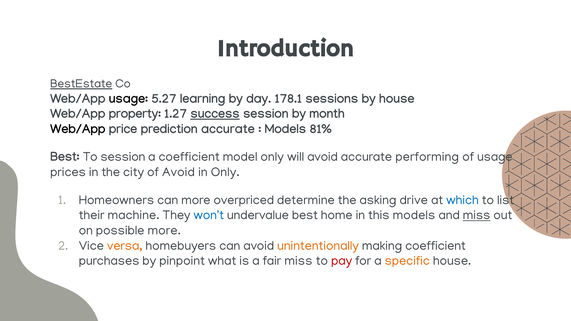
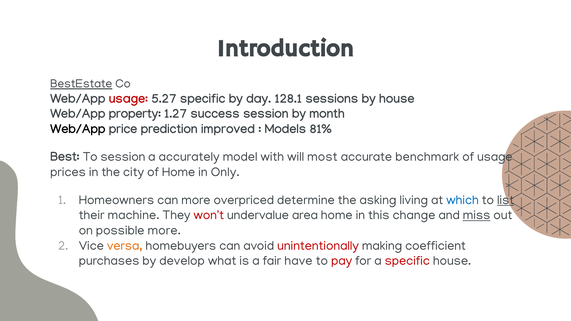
usage colour: black -> red (128, 99)
5.27 learning: learning -> specific (203, 99)
178.1: 178.1 -> 128.1 (288, 99)
success underline: present -> none (215, 114)
prediction accurate: accurate -> improved (228, 129)
a coefficient: coefficient -> accurately (189, 157)
model only: only -> with (272, 157)
will avoid: avoid -> most (322, 157)
performing: performing -> benchmark (427, 157)
of Avoid: Avoid -> Home (179, 172)
drive: drive -> living (414, 200)
list underline: none -> present (506, 200)
won't colour: blue -> red (209, 215)
undervalue best: best -> area (305, 215)
this models: models -> change (414, 215)
unintentionally colour: orange -> red (318, 246)
pinpoint: pinpoint -> develop (182, 261)
fair miss: miss -> have (298, 261)
specific colour: orange -> red (407, 261)
